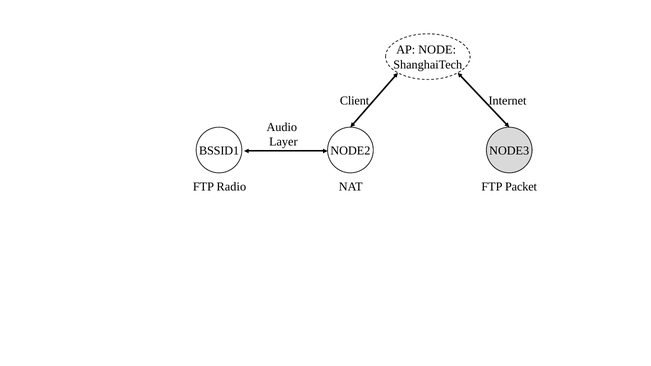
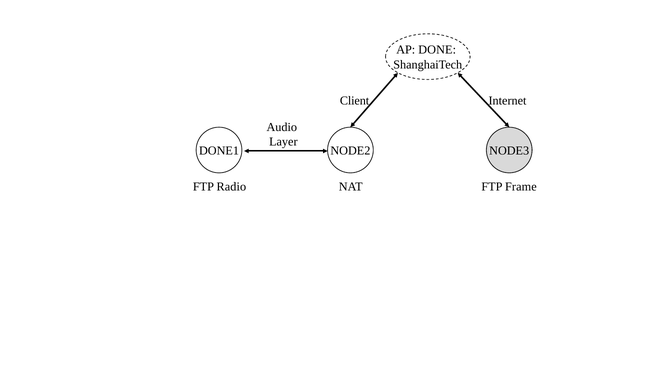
NODE: NODE -> DONE (437, 50)
BSSID1: BSSID1 -> DONE1 (219, 151)
Packet: Packet -> Frame (521, 187)
